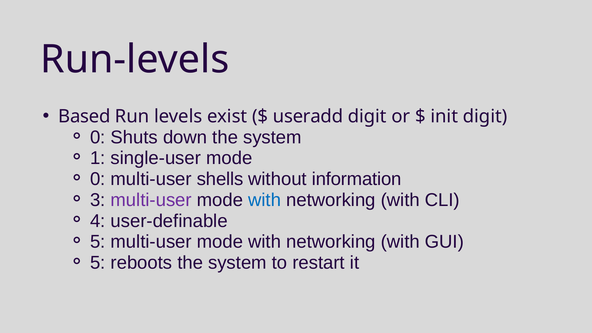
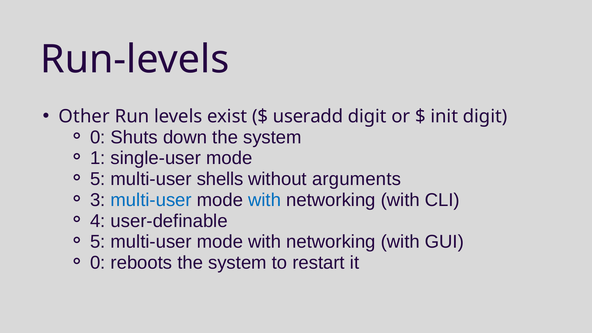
Based: Based -> Other (84, 116)
0: 0 -> 5 (98, 179)
information: information -> arguments (356, 179)
multi-user colour: purple -> blue (151, 200)
5: 5 -> 0 (98, 263)
